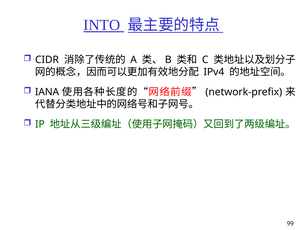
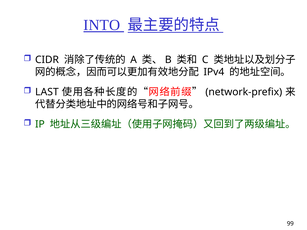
IANA: IANA -> LAST (47, 92)
